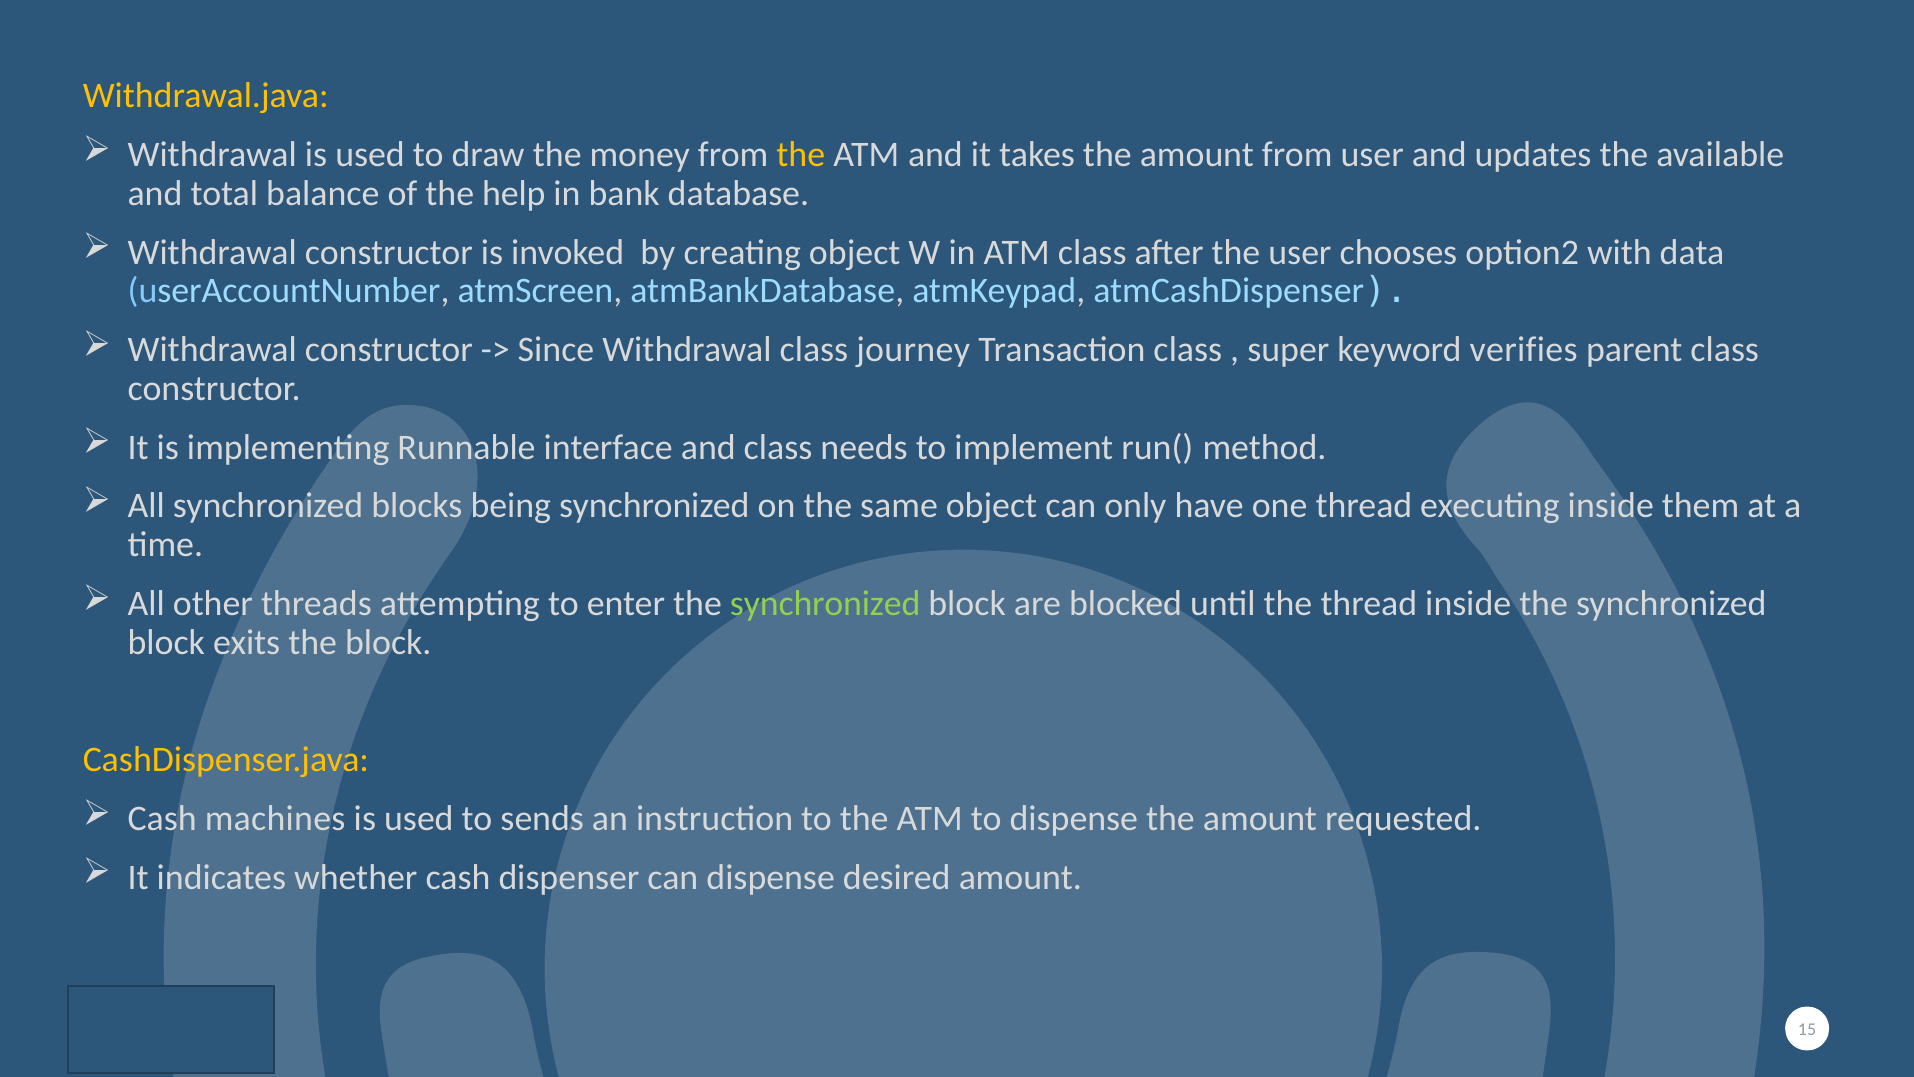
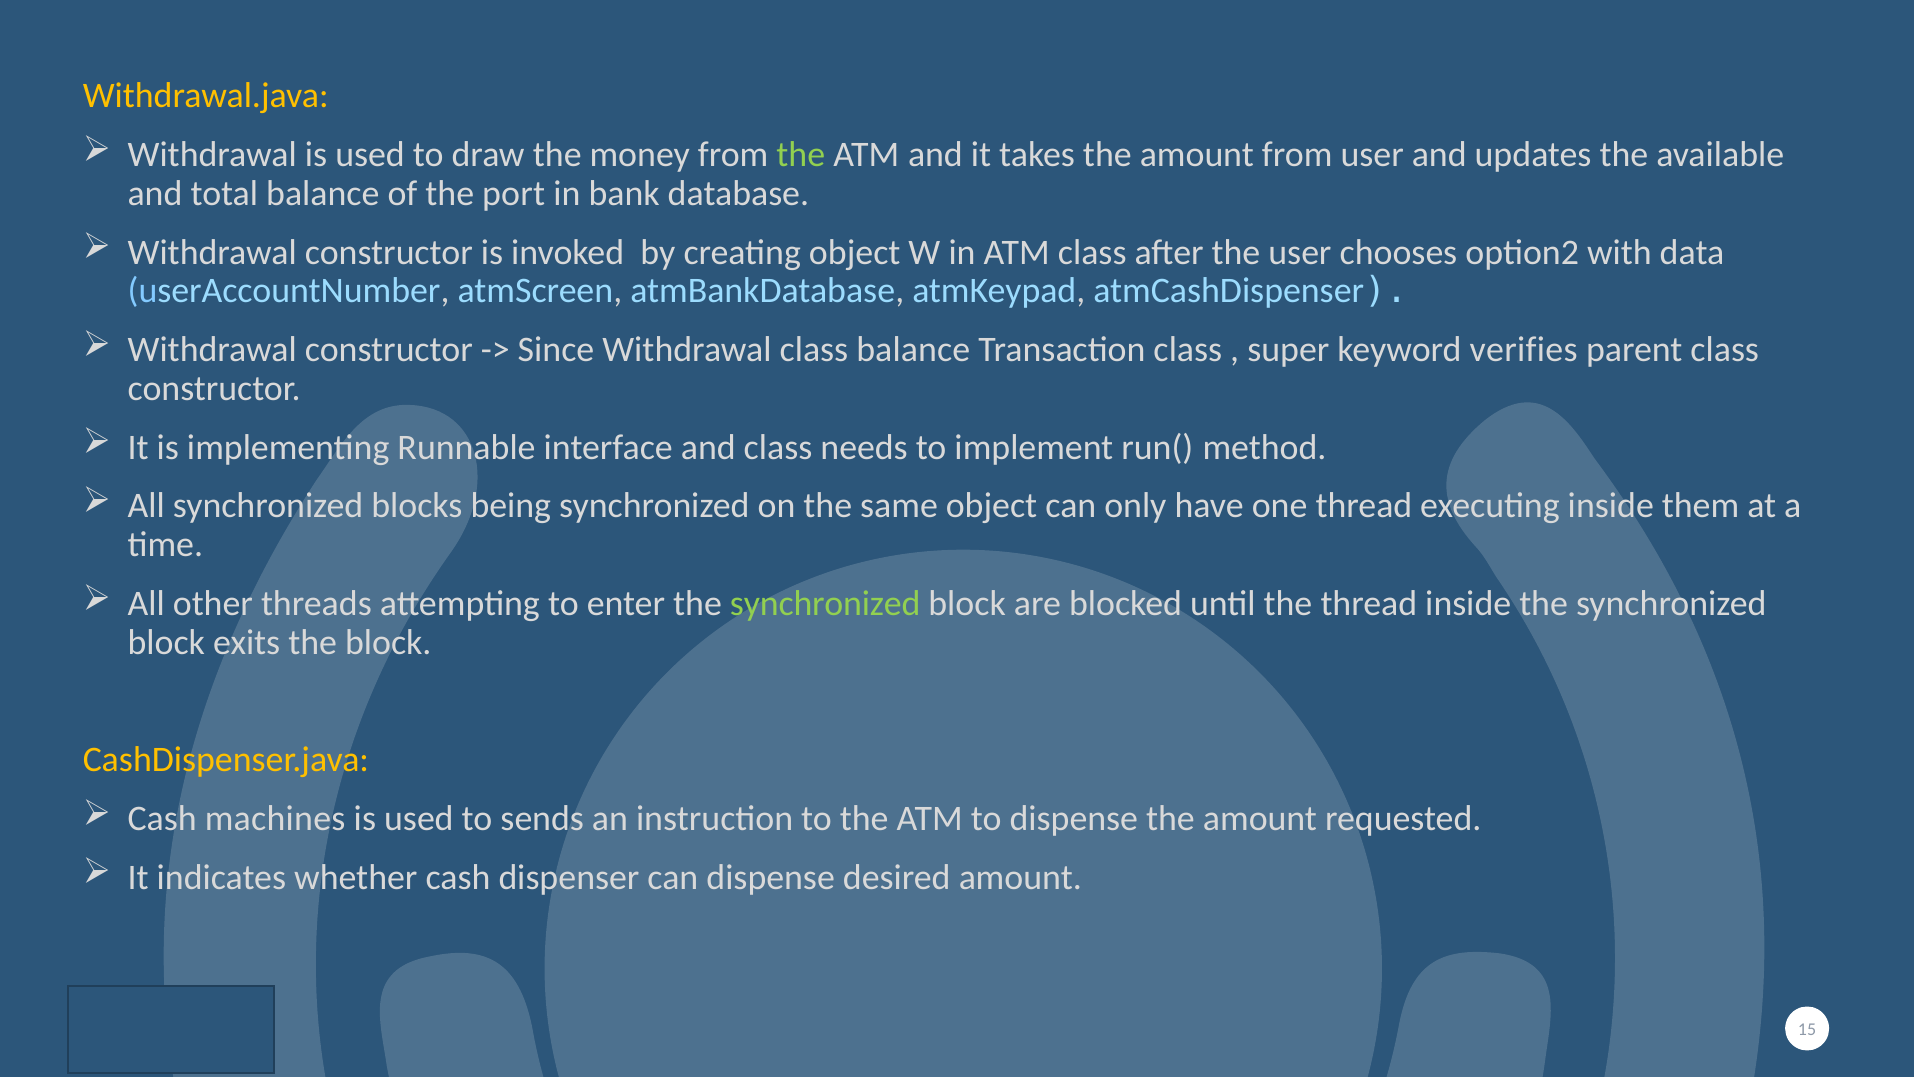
the colour: yellow -> light green (801, 155)
help: help -> port (514, 194)
class journey: journey -> balance (913, 350)
